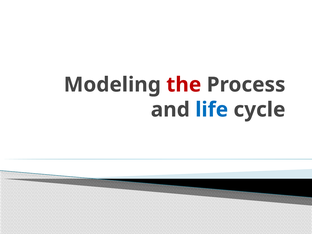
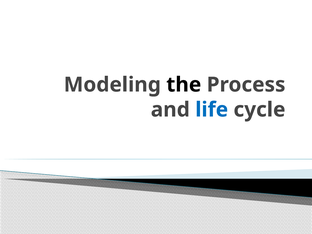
the colour: red -> black (184, 85)
